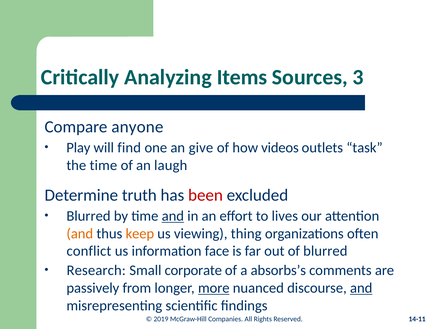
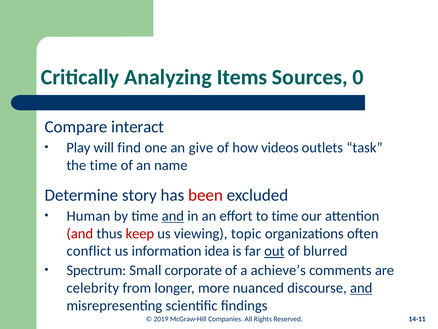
3: 3 -> 0 (358, 77)
anyone: anyone -> interact (138, 127)
laugh: laugh -> name (171, 165)
truth: truth -> story (139, 195)
Blurred: Blurred -> Human (88, 216)
to lives: lives -> time (285, 216)
and colour: orange -> red (80, 233)
keep colour: orange -> red (140, 233)
thing: thing -> topic (246, 233)
face: face -> idea (217, 251)
out underline: none -> present (274, 251)
Research: Research -> Spectrum (96, 270)
absorbs’s: absorbs’s -> achieve’s (278, 270)
passively: passively -> celebrity (93, 288)
more underline: present -> none (214, 288)
